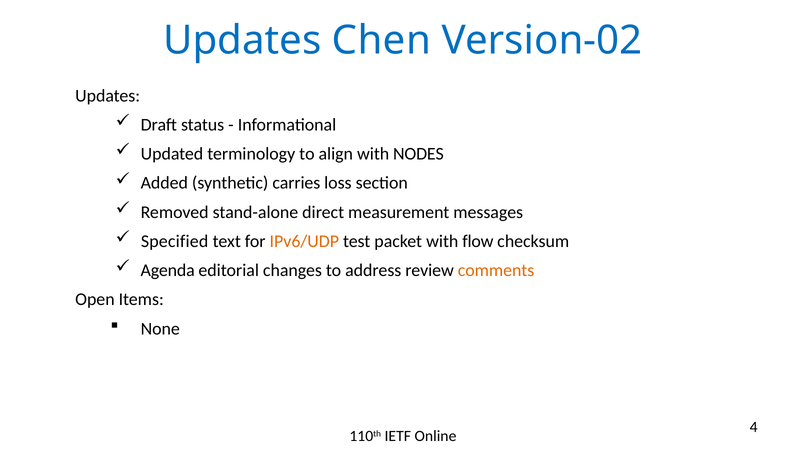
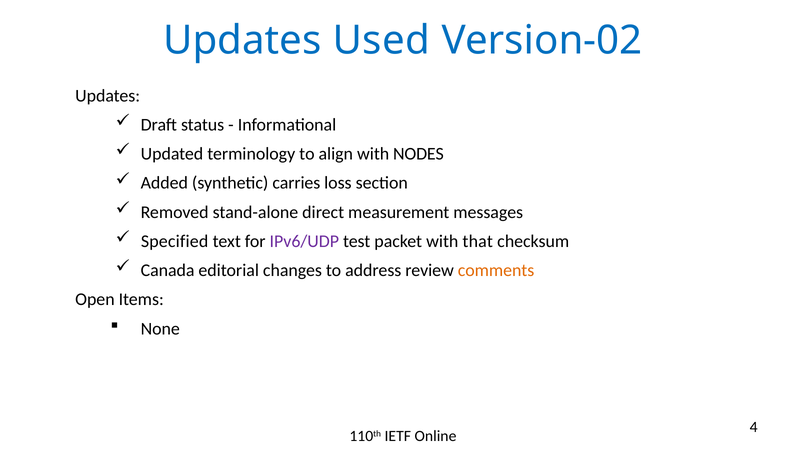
Chen: Chen -> Used (381, 41)
IPv6/UDP colour: orange -> purple (304, 242)
flow: flow -> that (478, 242)
Agenda: Agenda -> Canada (168, 271)
